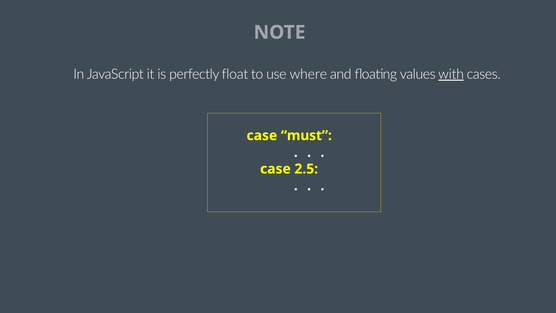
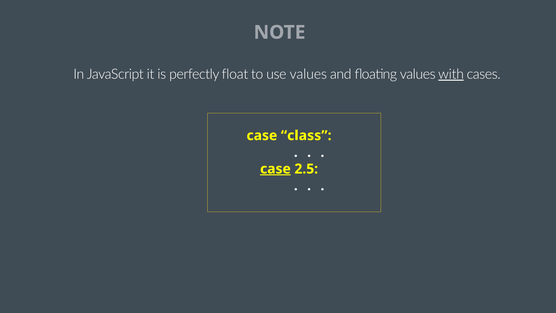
use where: where -> values (308, 74)
must: must -> class (306, 135)
case underline: none -> present (275, 169)
